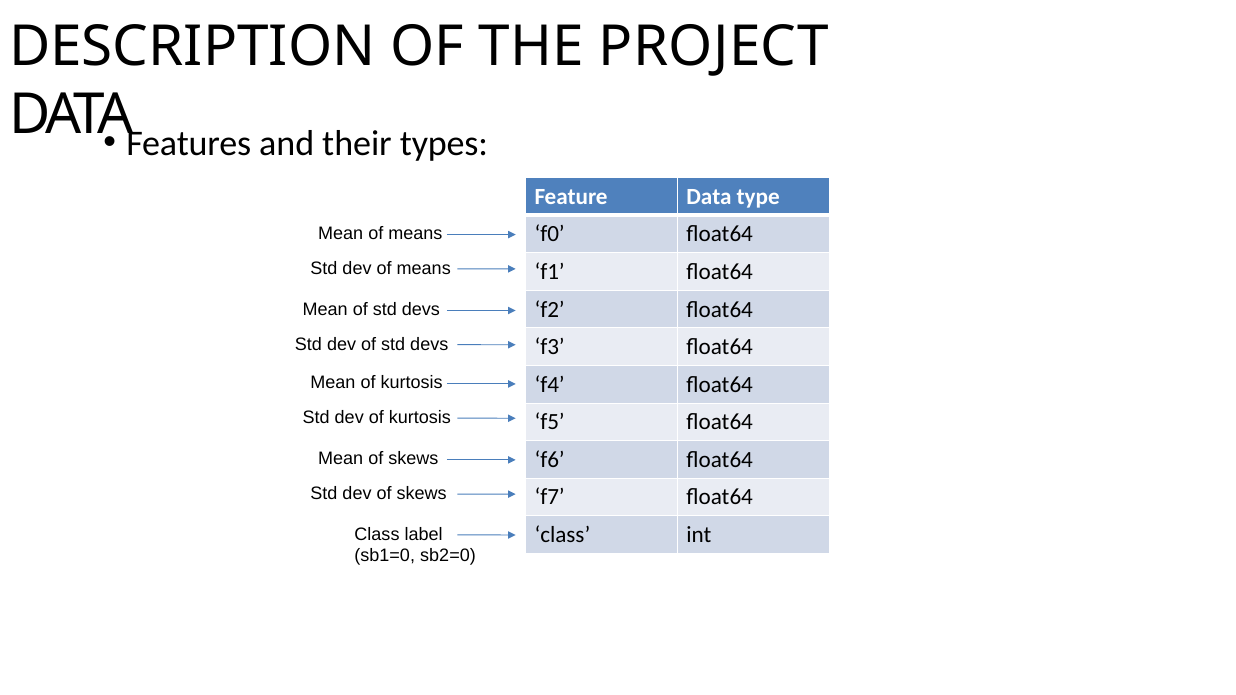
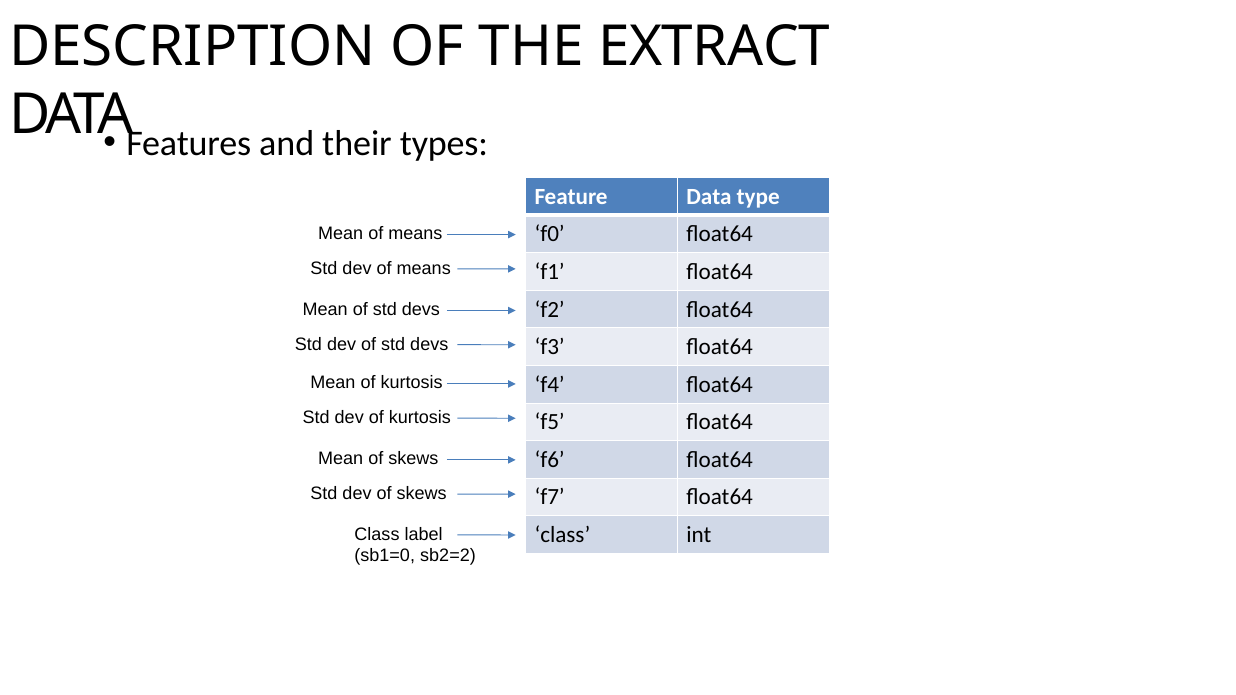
PROJECT: PROJECT -> EXTRACT (714, 47)
sb2=0: sb2=0 -> sb2=2 (448, 556)
